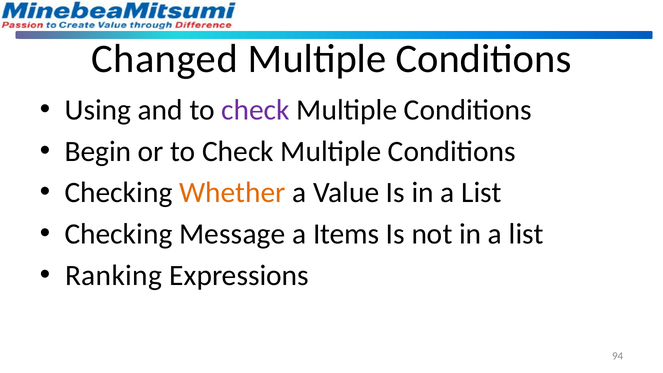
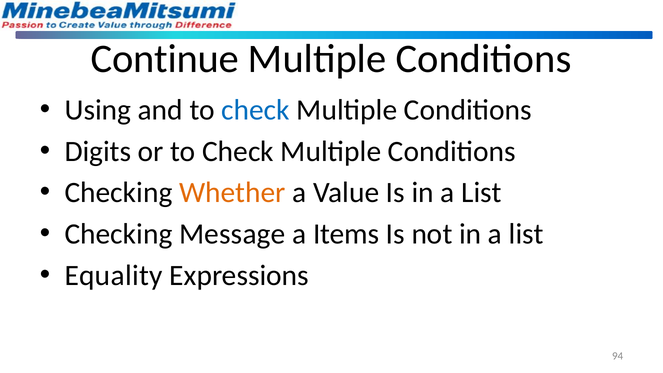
Changed: Changed -> Continue (165, 59)
check colour: purple -> blue (256, 110)
Begin: Begin -> Digits (98, 151)
Ranking: Ranking -> Equality (114, 275)
